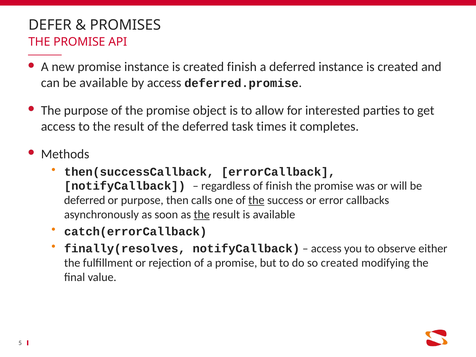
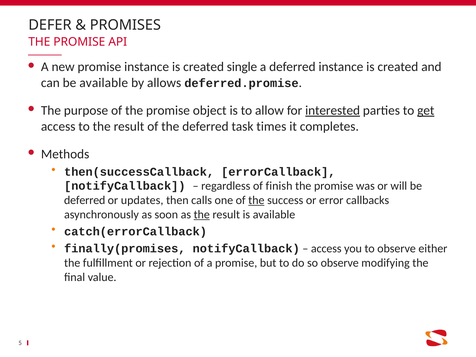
created finish: finish -> single (242, 67)
by access: access -> allows (164, 83)
interested underline: none -> present (333, 110)
get underline: none -> present (426, 110)
or purpose: purpose -> updates (142, 200)
finally(resolves: finally(resolves -> finally(promises (125, 249)
so created: created -> observe (340, 263)
